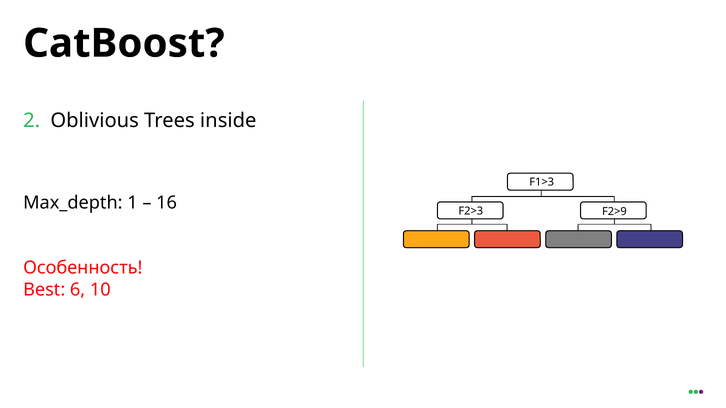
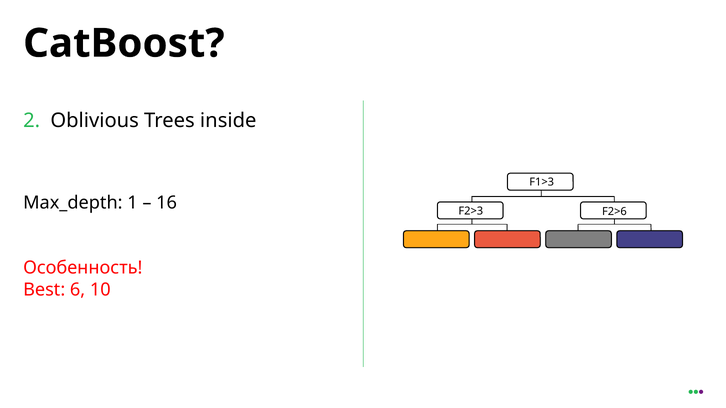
F2>9: F2>9 -> F2>6 (614, 212)
